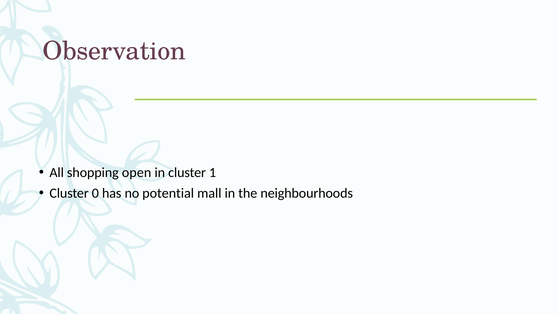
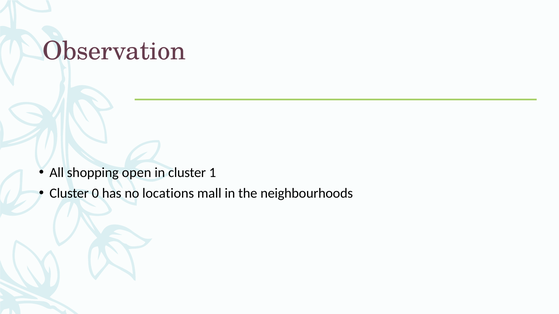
potential: potential -> locations (168, 194)
